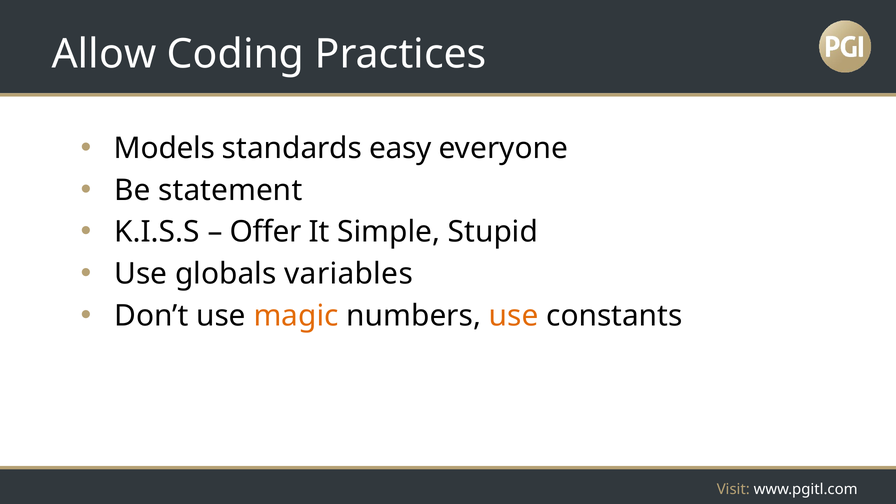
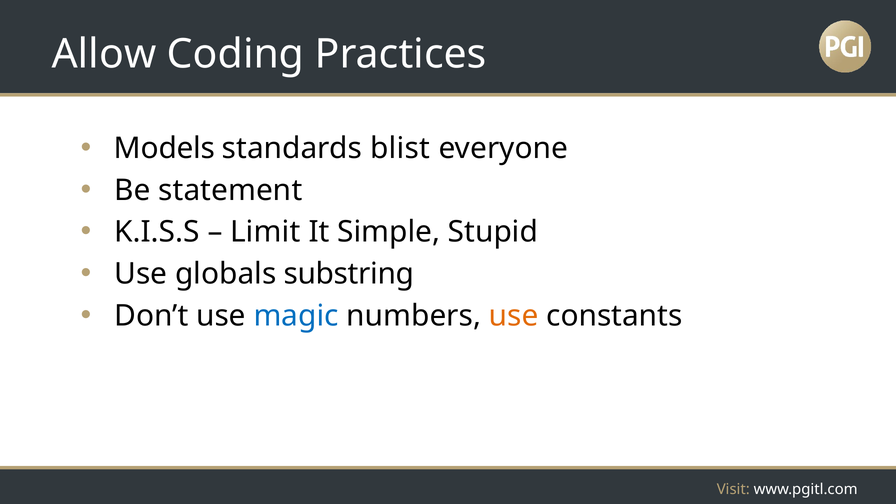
easy: easy -> blist (400, 148)
Offer: Offer -> Limit (265, 232)
variables: variables -> substring (349, 274)
magic colour: orange -> blue (296, 316)
